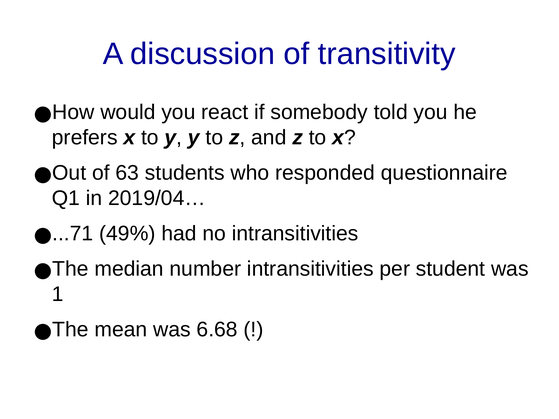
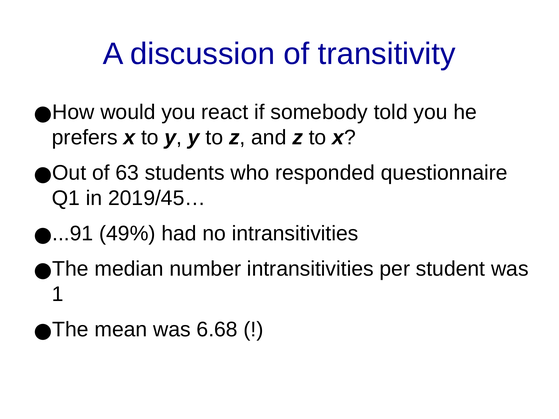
2019/04…: 2019/04… -> 2019/45… (157, 198)
...71: ...71 -> ...91 (73, 234)
